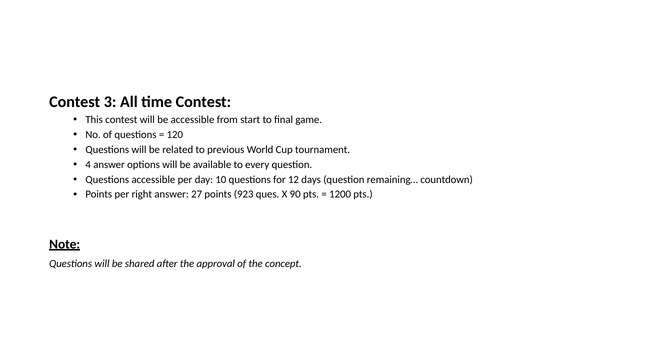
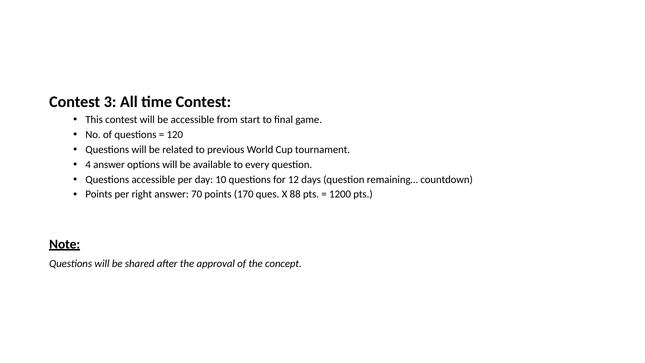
27: 27 -> 70 (197, 194)
923: 923 -> 170 (244, 194)
90: 90 -> 88 (295, 194)
